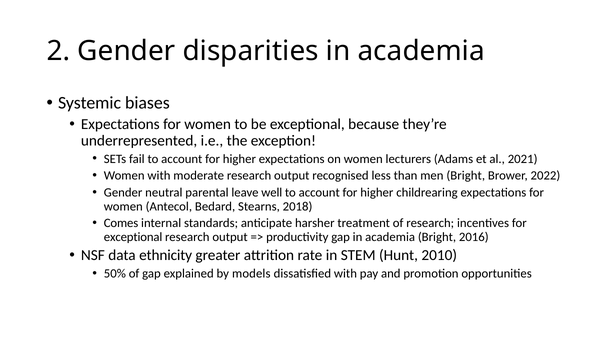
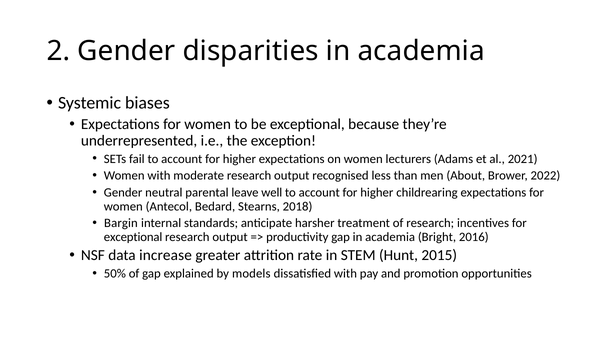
men Bright: Bright -> About (466, 176)
Comes: Comes -> Bargin (121, 224)
ethnicity: ethnicity -> increase (165, 256)
2010: 2010 -> 2015 (439, 256)
